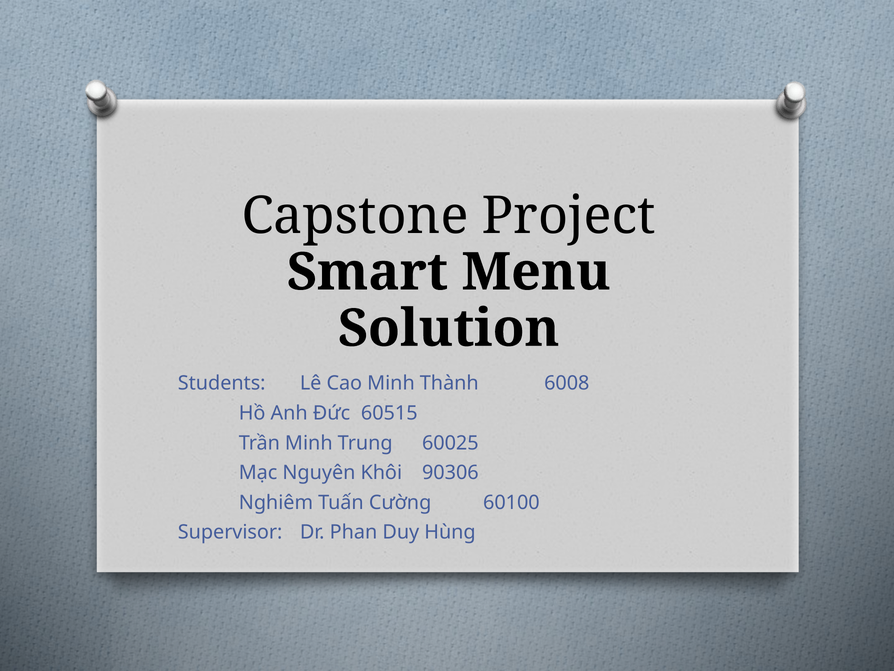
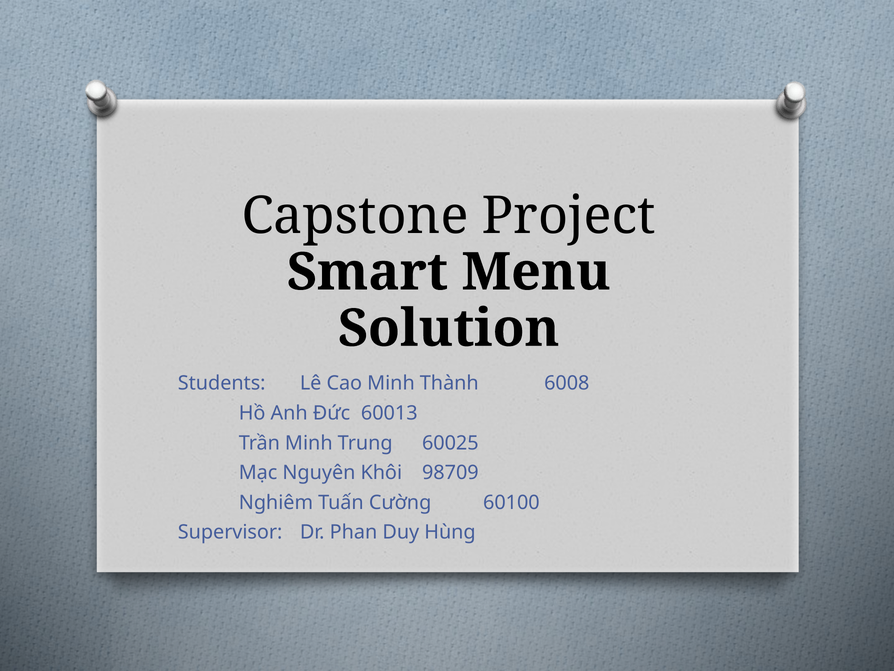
60515: 60515 -> 60013 (389, 413)
90306: 90306 -> 98709 (450, 472)
